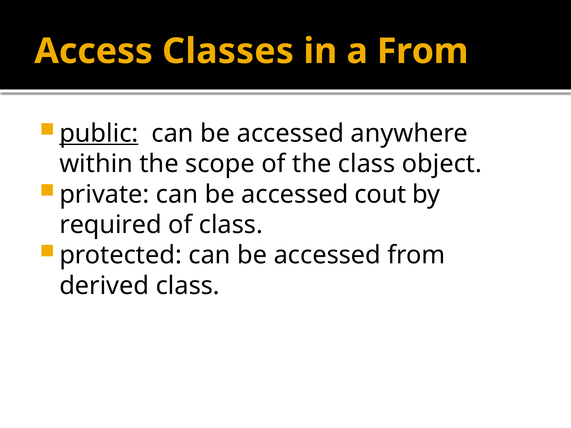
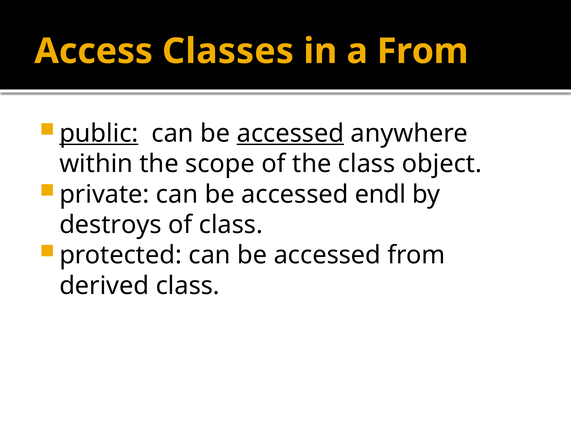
accessed underline: none -> present (290, 134)
cout: cout -> endl (380, 194)
required: required -> destroys (110, 225)
